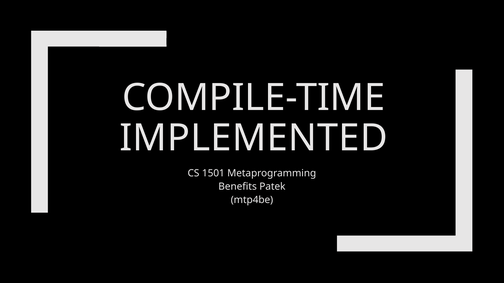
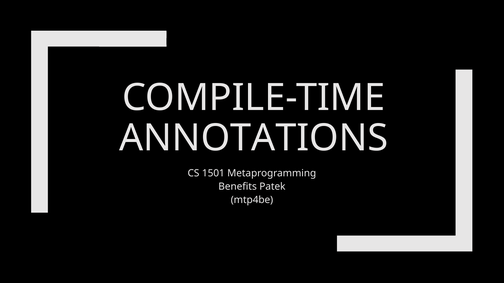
IMPLEMENTED: IMPLEMENTED -> ANNOTATIONS (254, 138)
